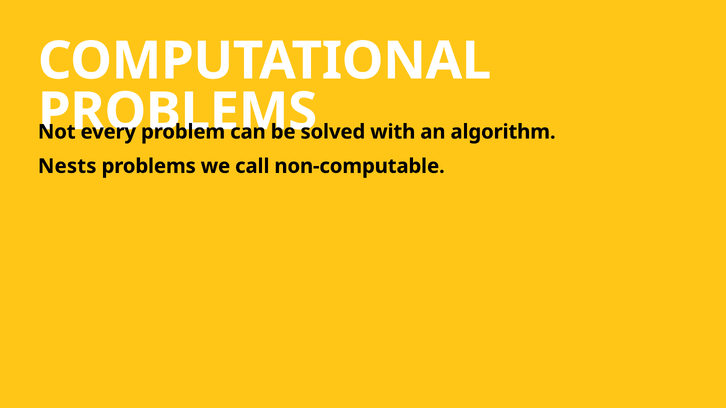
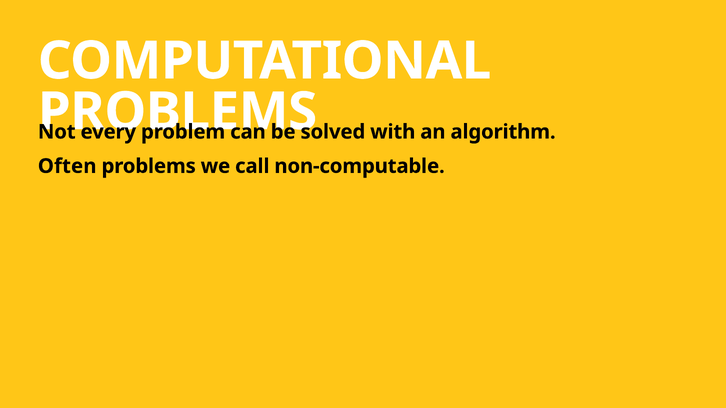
Nests: Nests -> Often (67, 166)
